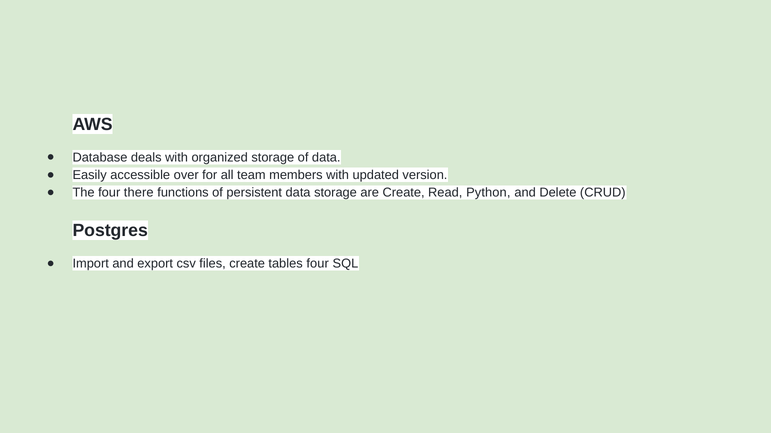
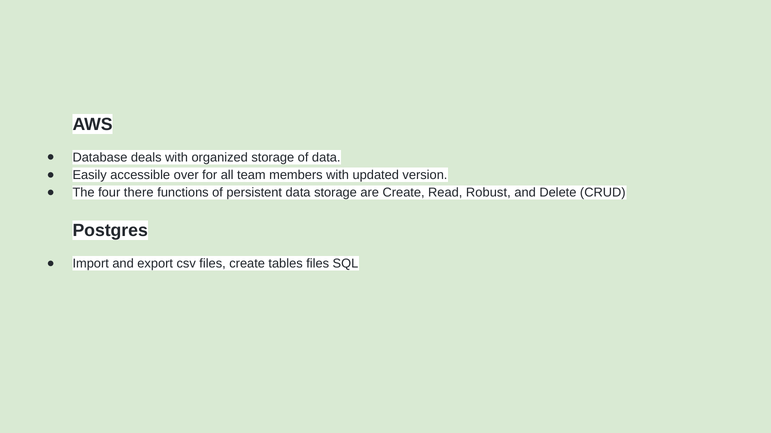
Python: Python -> Robust (488, 193)
tables four: four -> files (318, 264)
